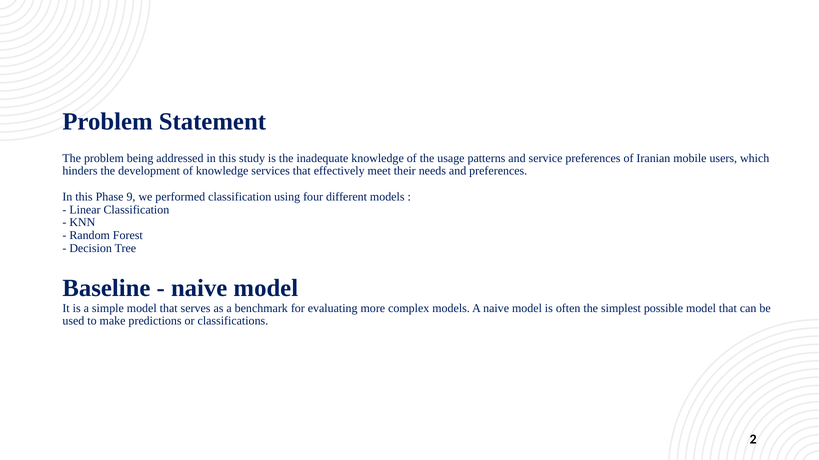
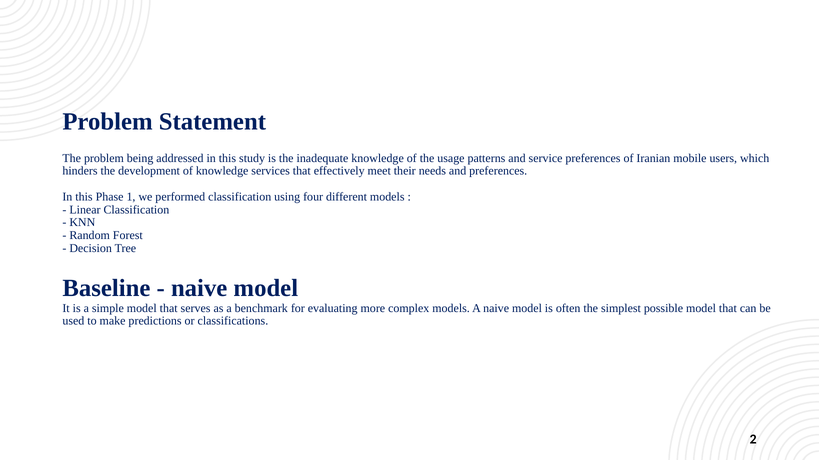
9: 9 -> 1 (131, 197)
